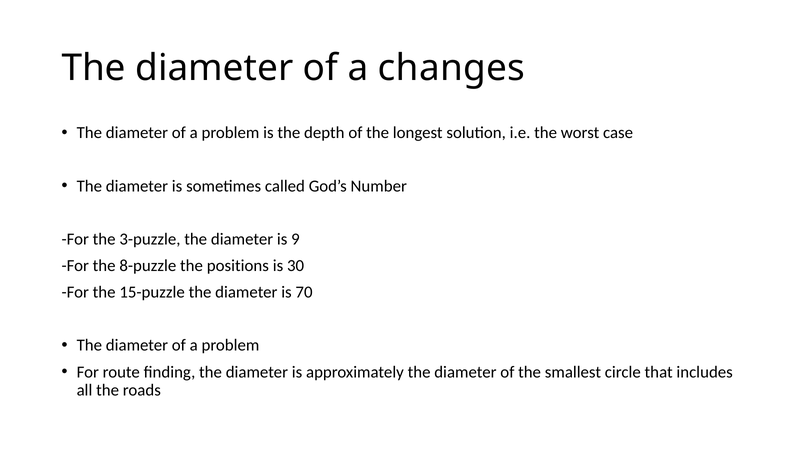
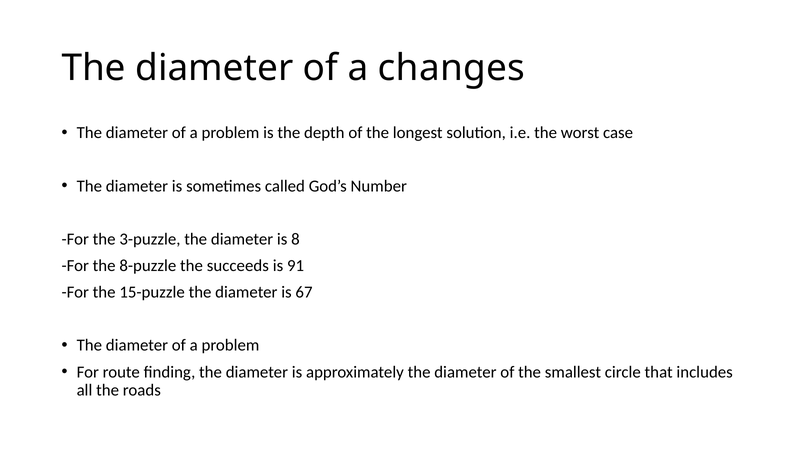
9: 9 -> 8 (295, 239)
positions: positions -> succeeds (238, 266)
30: 30 -> 91 (296, 266)
70: 70 -> 67 (304, 292)
